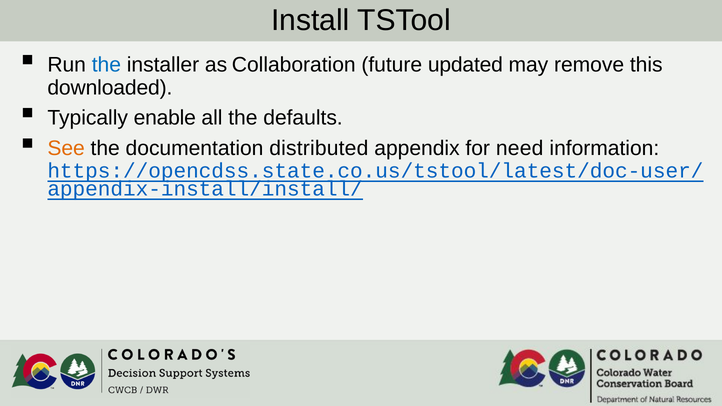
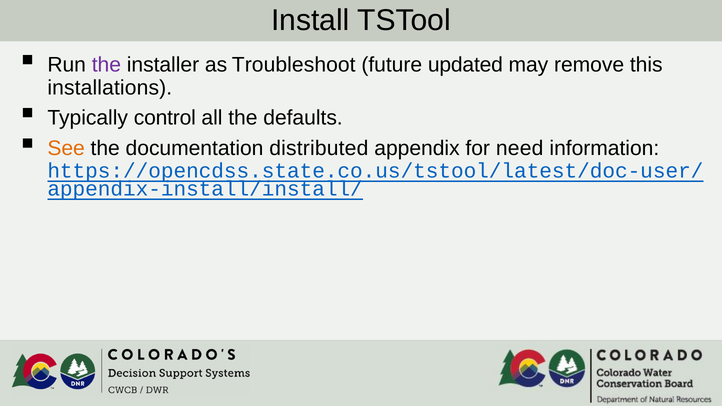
the colour: blue -> purple (106, 65)
Collaboration: Collaboration -> Troubleshoot (294, 65)
downloaded: downloaded -> installations (110, 88)
enable: enable -> control (165, 118)
